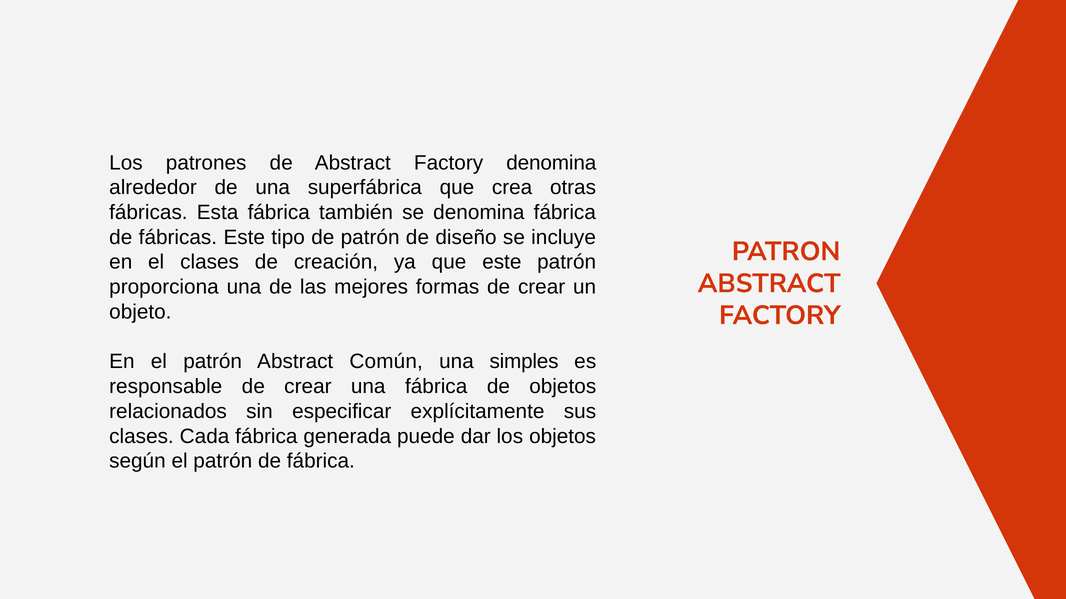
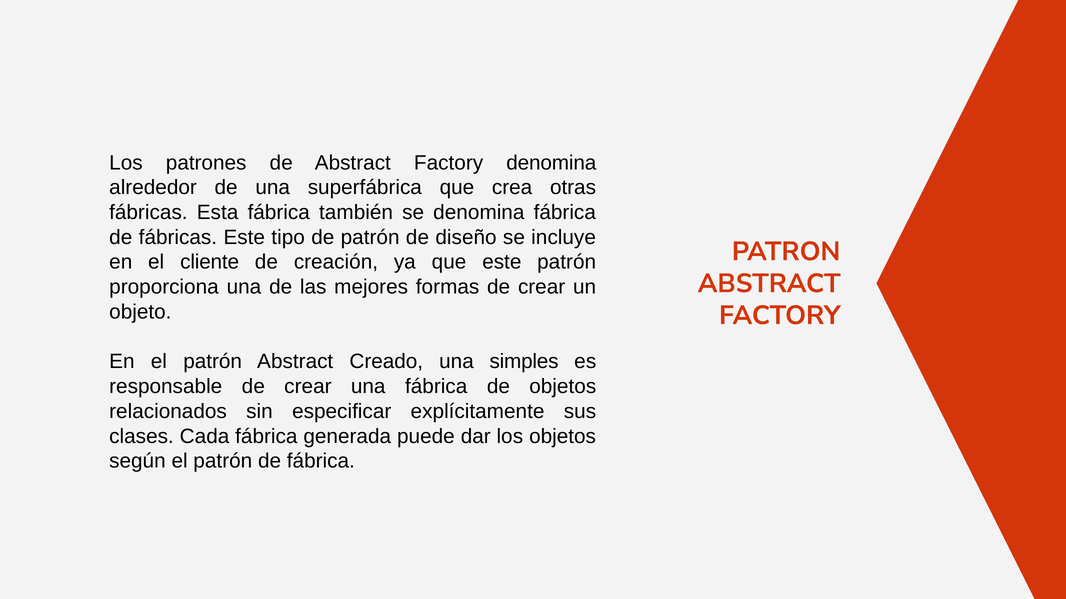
el clases: clases -> cliente (210, 262)
Común: Común -> Creado (386, 362)
